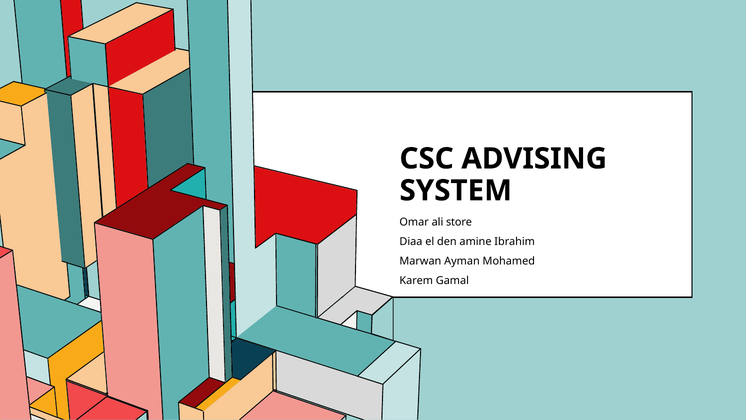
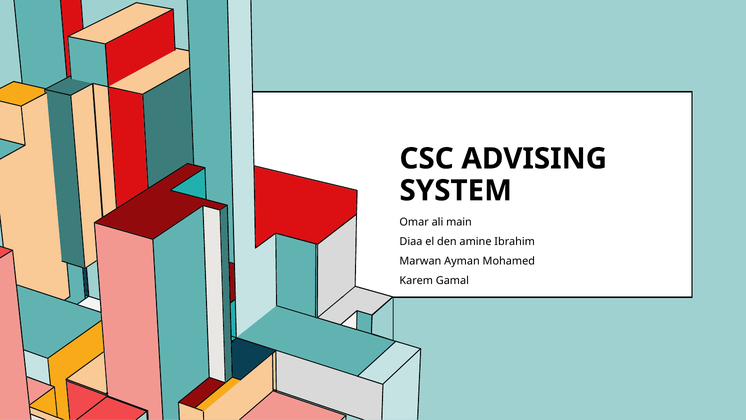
store: store -> main (459, 222)
